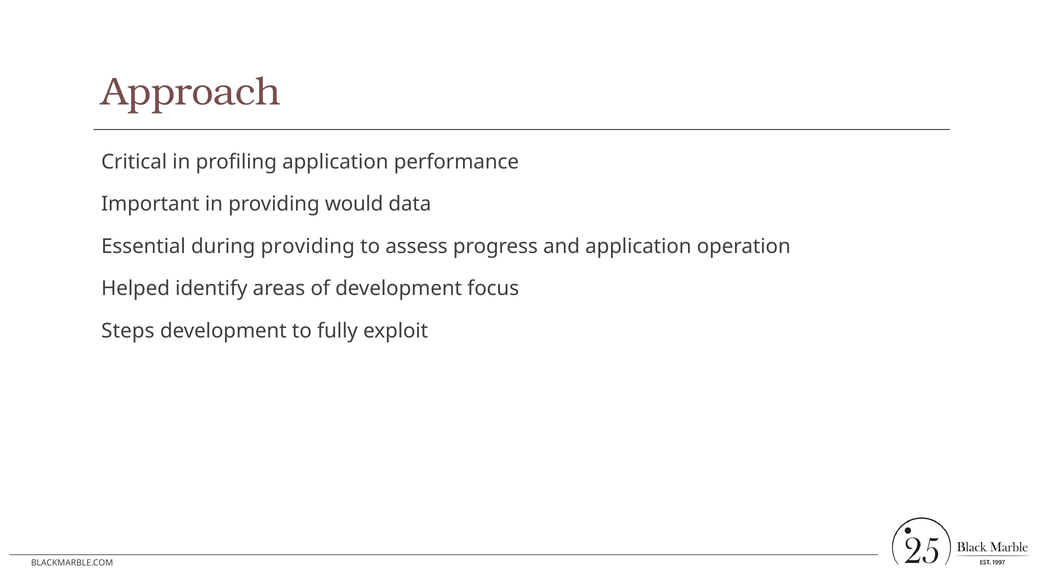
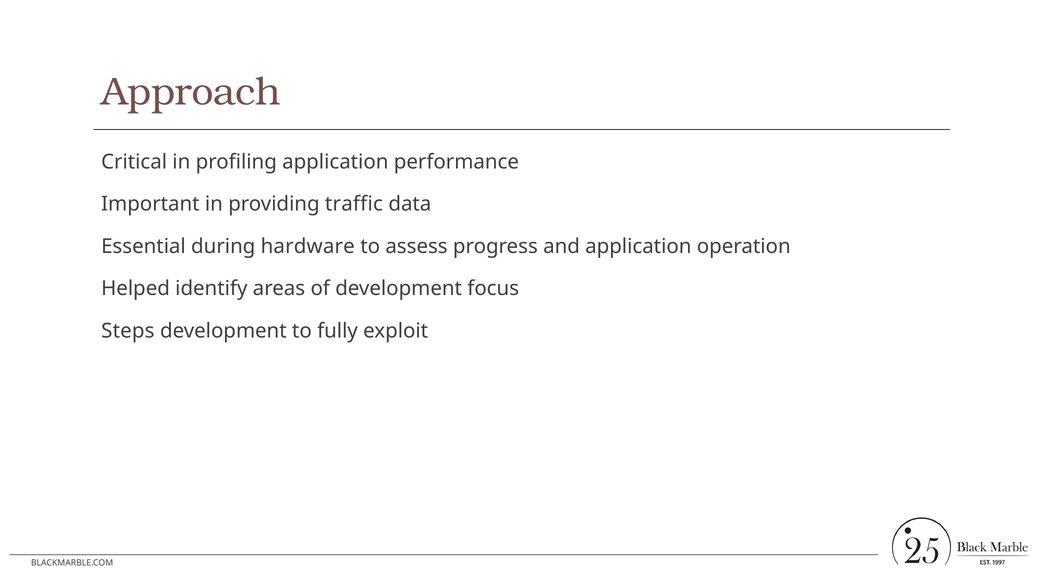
would: would -> traffic (354, 204)
during providing: providing -> hardware (308, 246)
